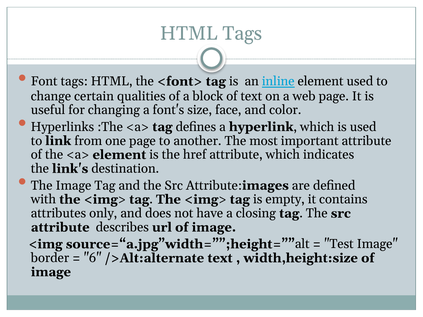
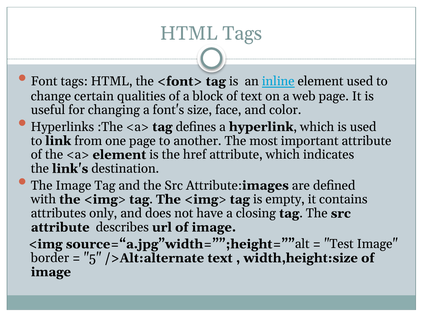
6: 6 -> 5 (92, 258)
